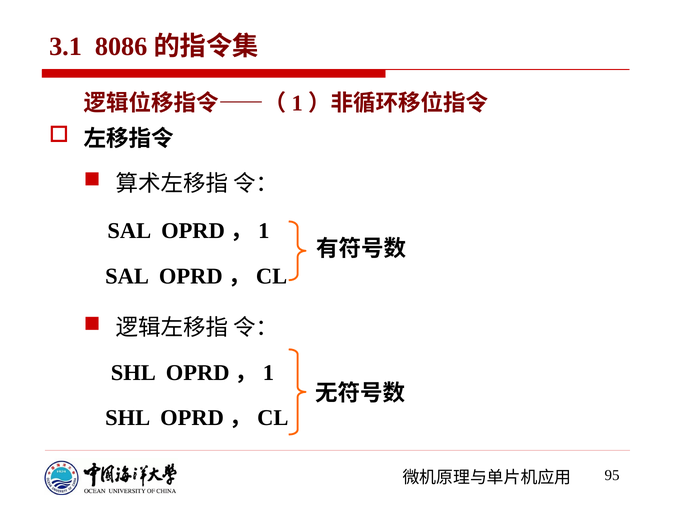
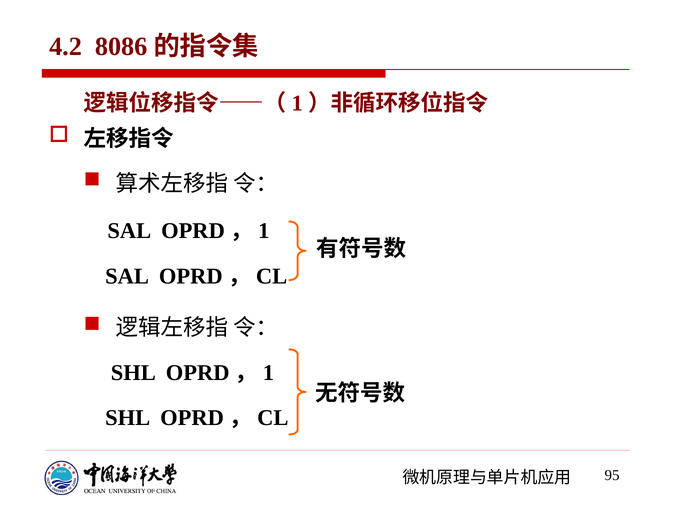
3.1: 3.1 -> 4.2 (66, 47)
